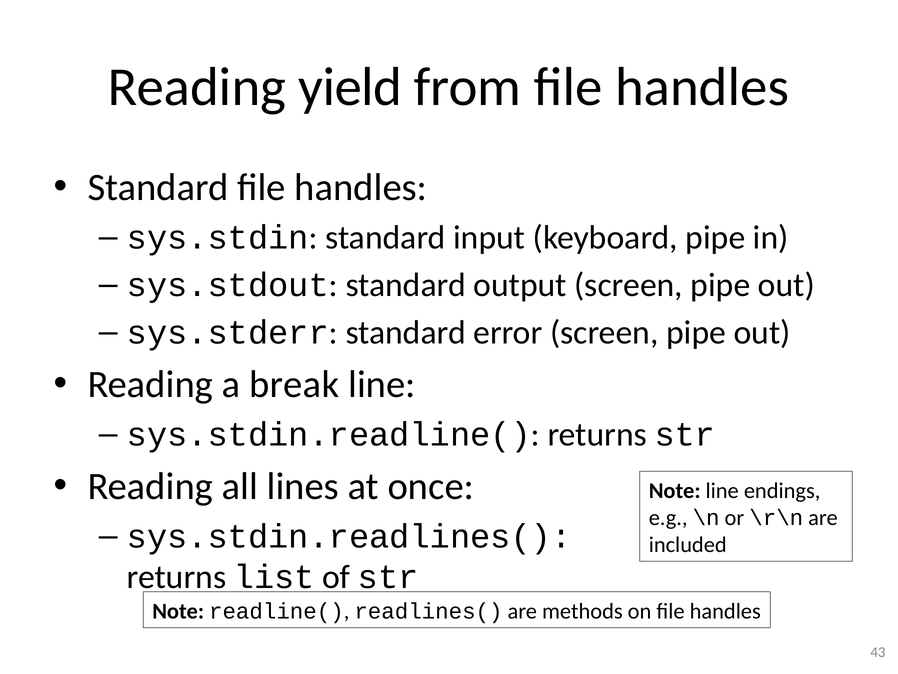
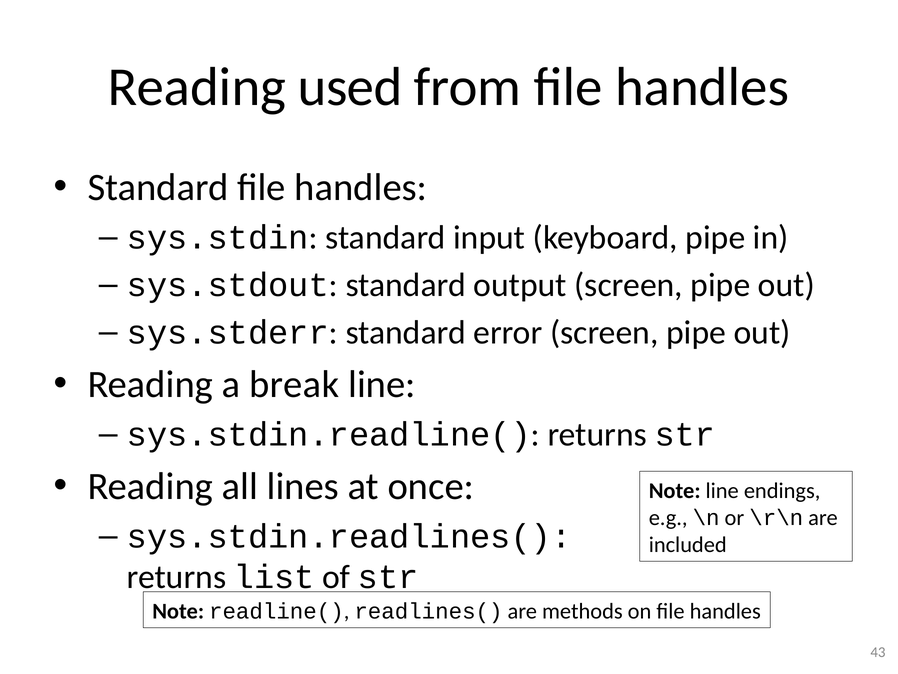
yield: yield -> used (350, 87)
